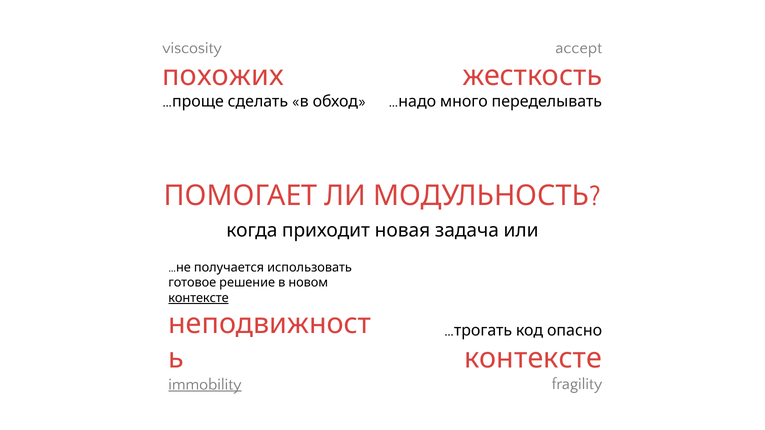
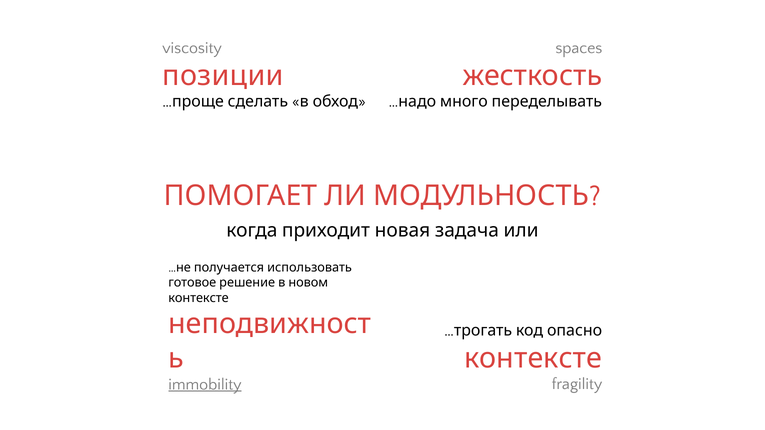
accept: accept -> spaces (579, 48)
похожих: похожих -> позиции (223, 76)
контексте underline: present -> none (198, 298)
